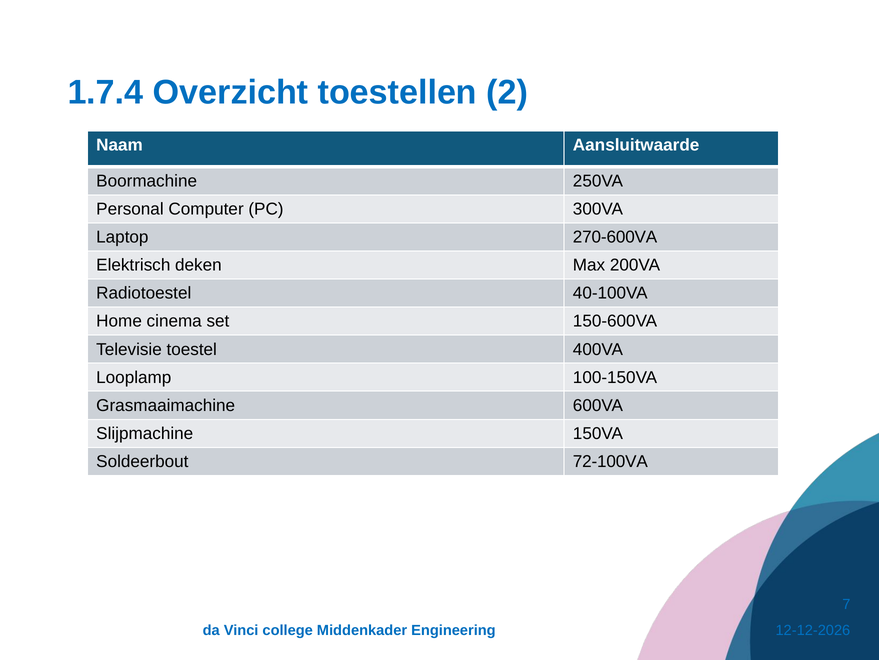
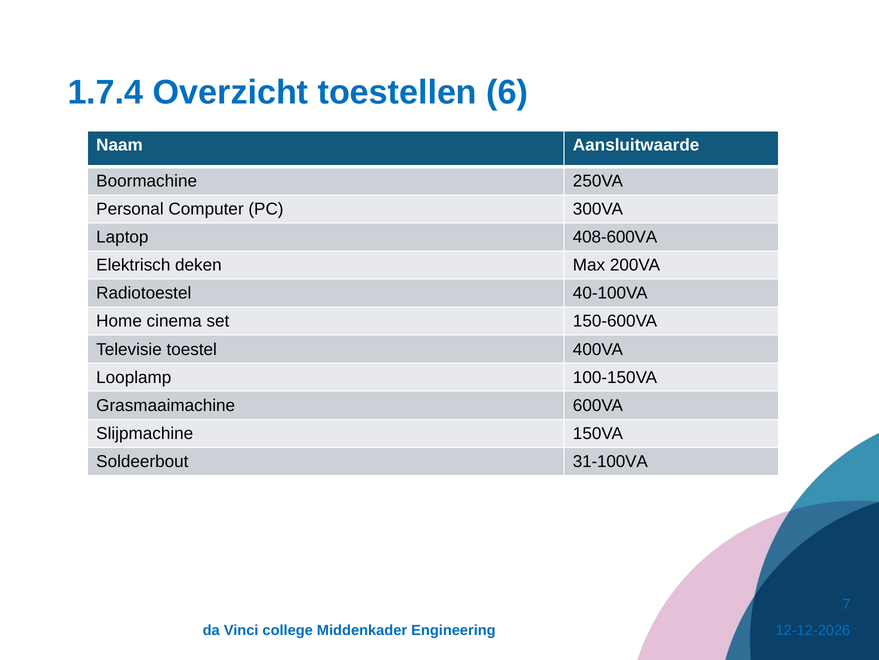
2: 2 -> 6 (507, 92)
270-600VA: 270-600VA -> 408-600VA (615, 237)
72-100VA: 72-100VA -> 31-100VA (610, 461)
